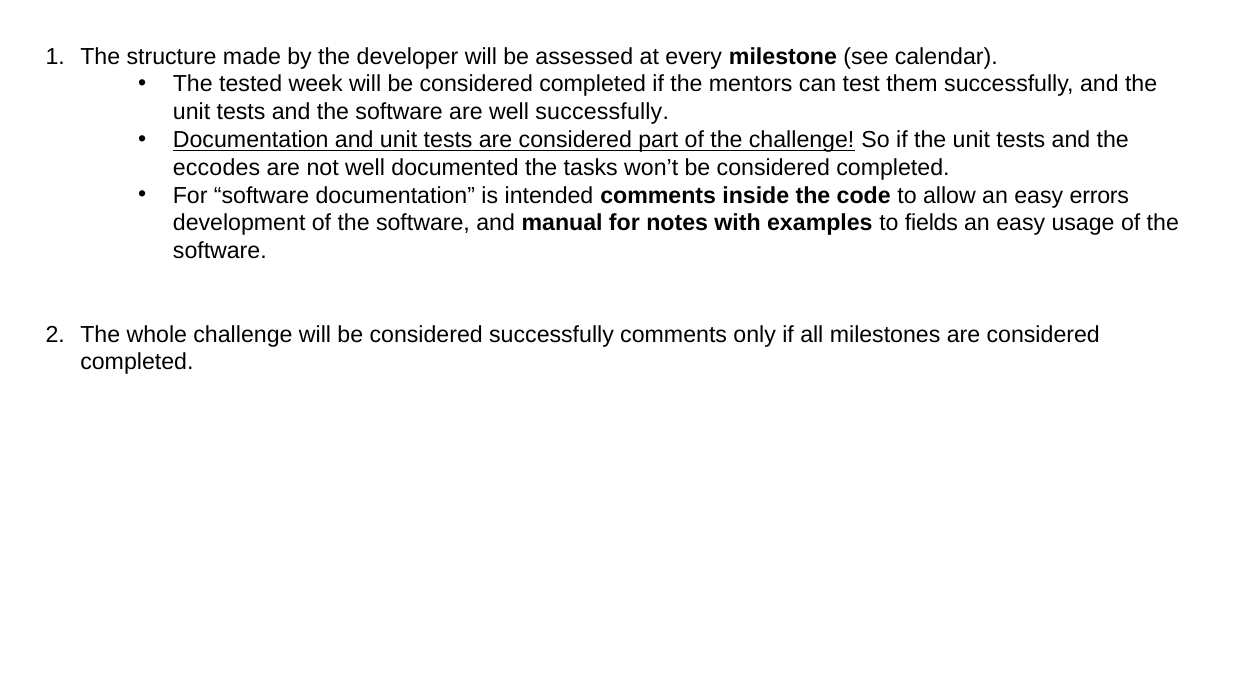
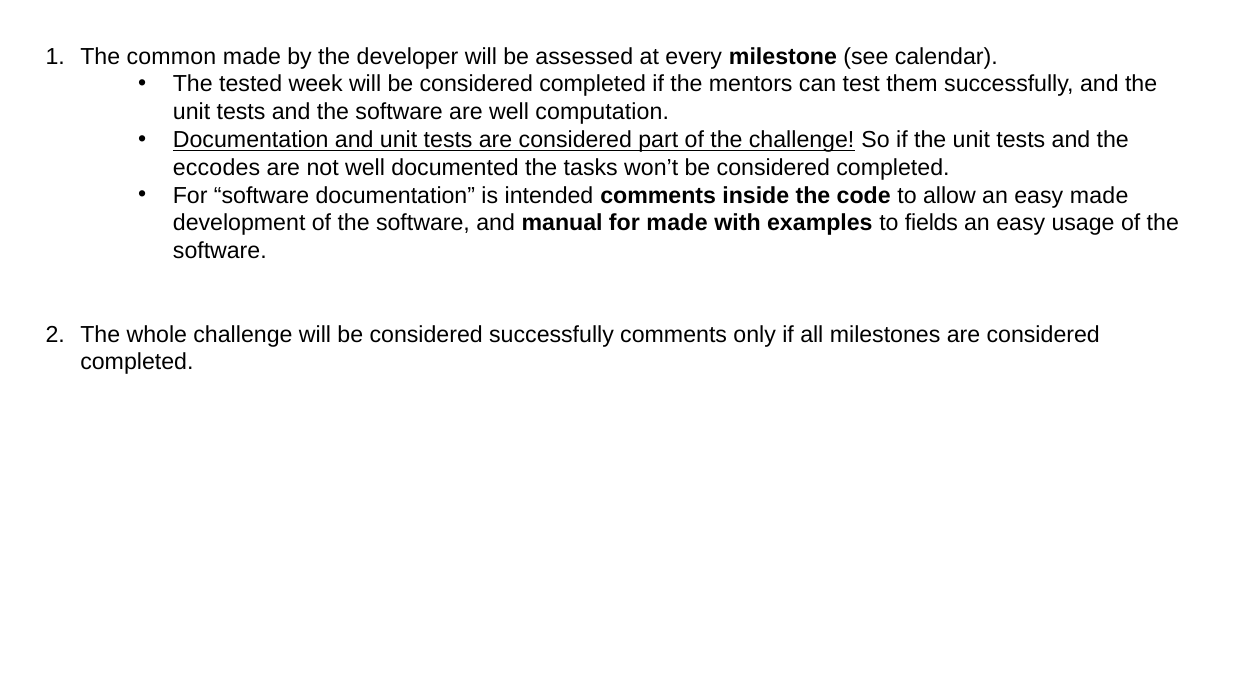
structure: structure -> common (171, 57)
well successfully: successfully -> computation (602, 112)
easy errors: errors -> made (1099, 195)
for notes: notes -> made (677, 223)
